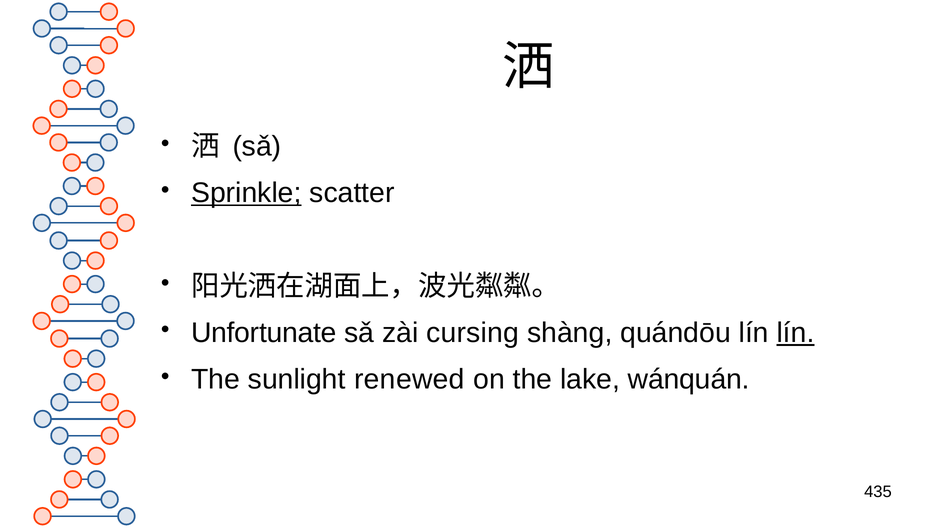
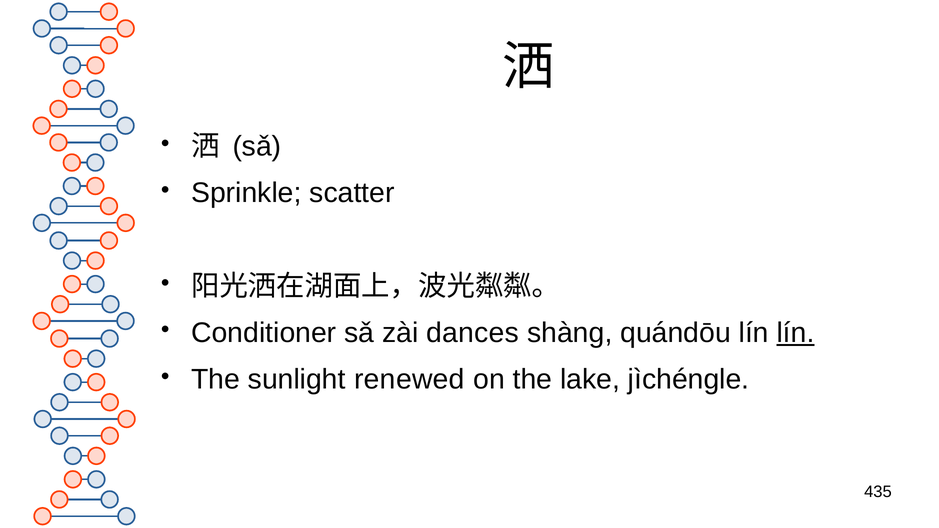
Sprinkle underline: present -> none (246, 193)
Unfortunate: Unfortunate -> Conditioner (264, 333)
cursing: cursing -> dances (473, 333)
wánquán: wánquán -> jìchéngle (689, 380)
